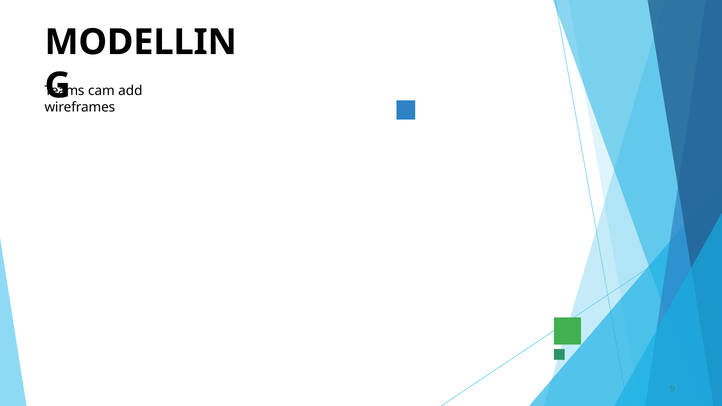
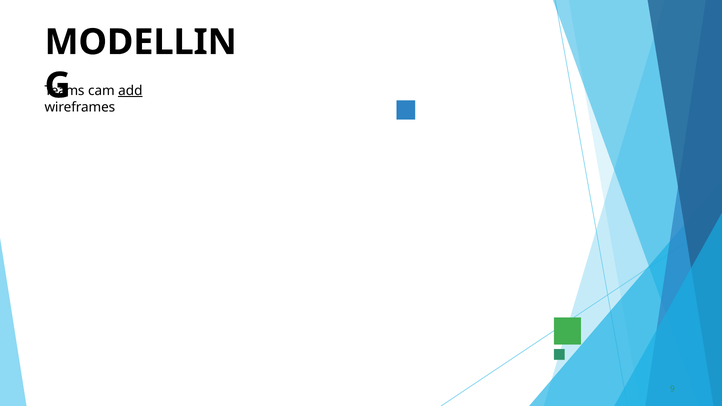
add underline: none -> present (130, 91)
